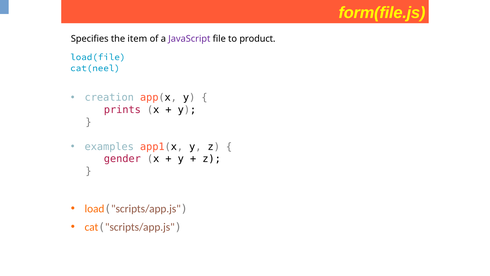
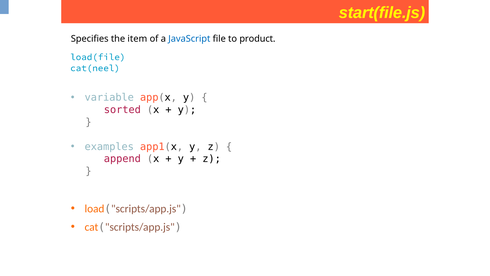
form(file.js: form(file.js -> start(file.js (382, 13)
JavaScript colour: purple -> blue (189, 39)
creation: creation -> variable (109, 97)
prints: prints -> sorted (122, 110)
gender: gender -> append (122, 159)
